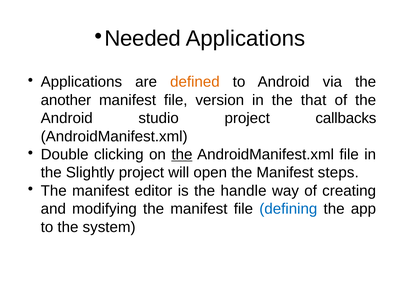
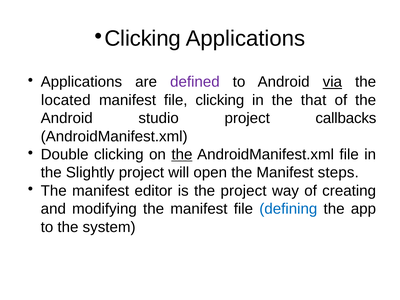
Needed: Needed -> Clicking (143, 39)
defined colour: orange -> purple (195, 82)
via underline: none -> present (332, 82)
another: another -> located (66, 100)
file version: version -> clicking (220, 100)
the handle: handle -> project (244, 191)
